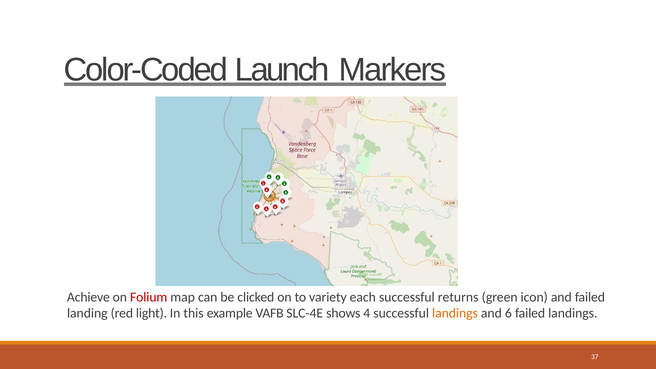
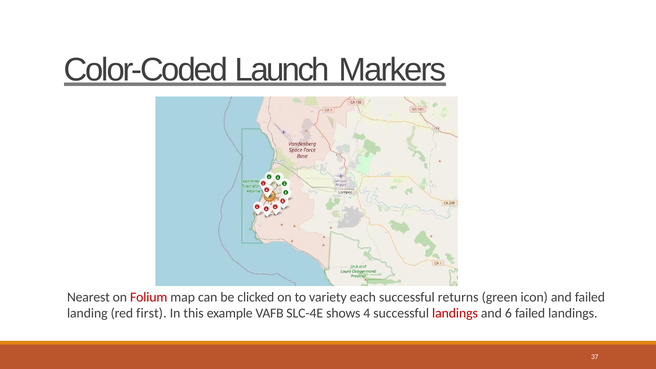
Achieve: Achieve -> Nearest (88, 297)
light: light -> first (151, 313)
landings colour: orange -> red (455, 313)
